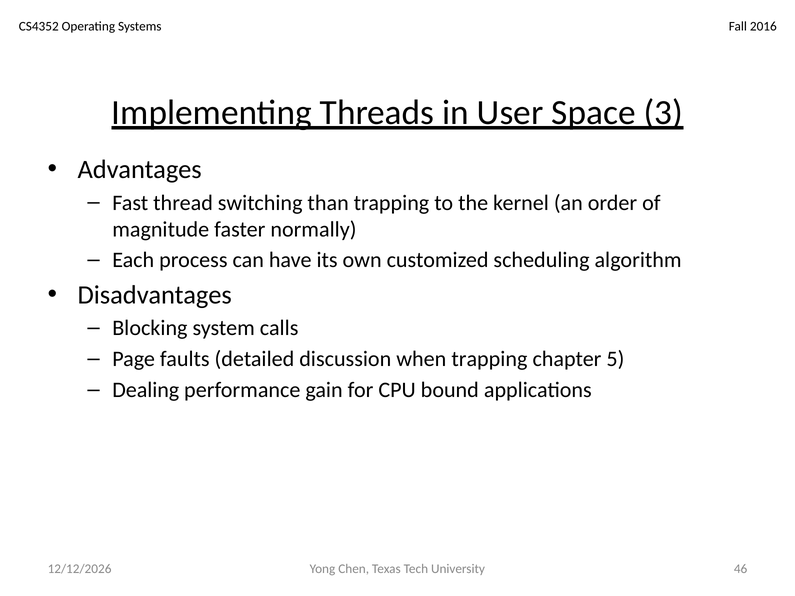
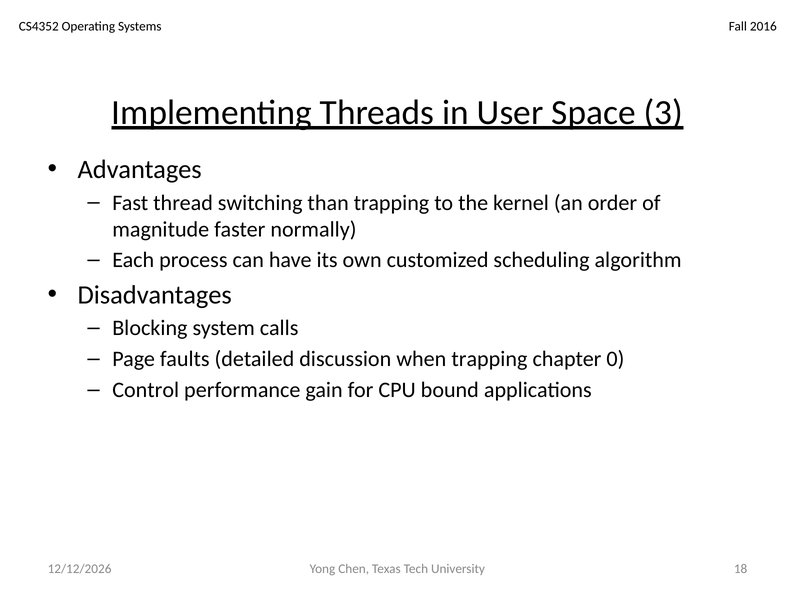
5: 5 -> 0 (615, 359)
Dealing: Dealing -> Control (146, 390)
46: 46 -> 18 (741, 569)
